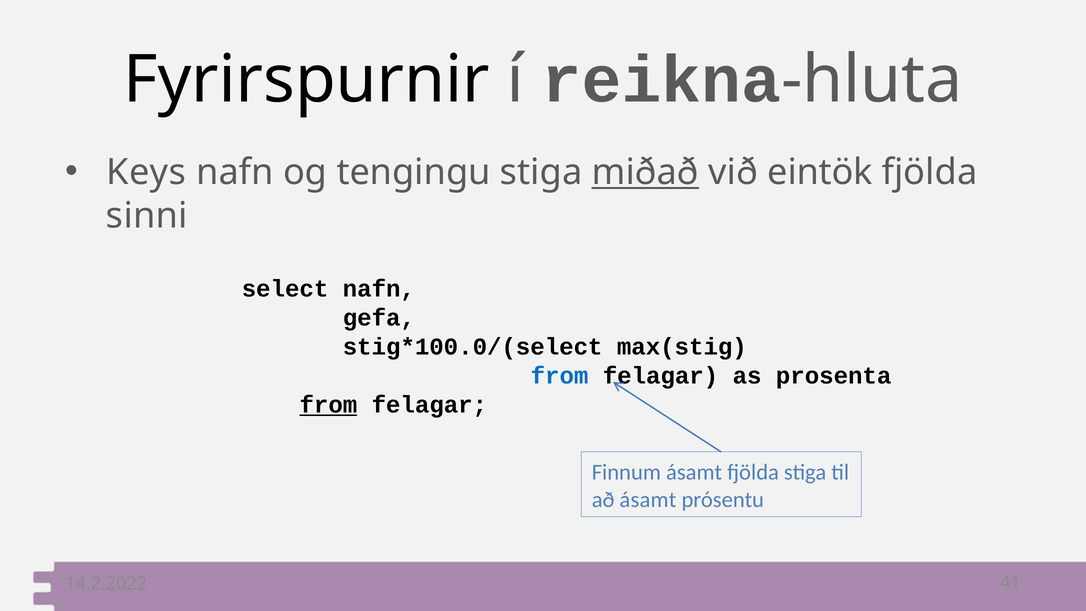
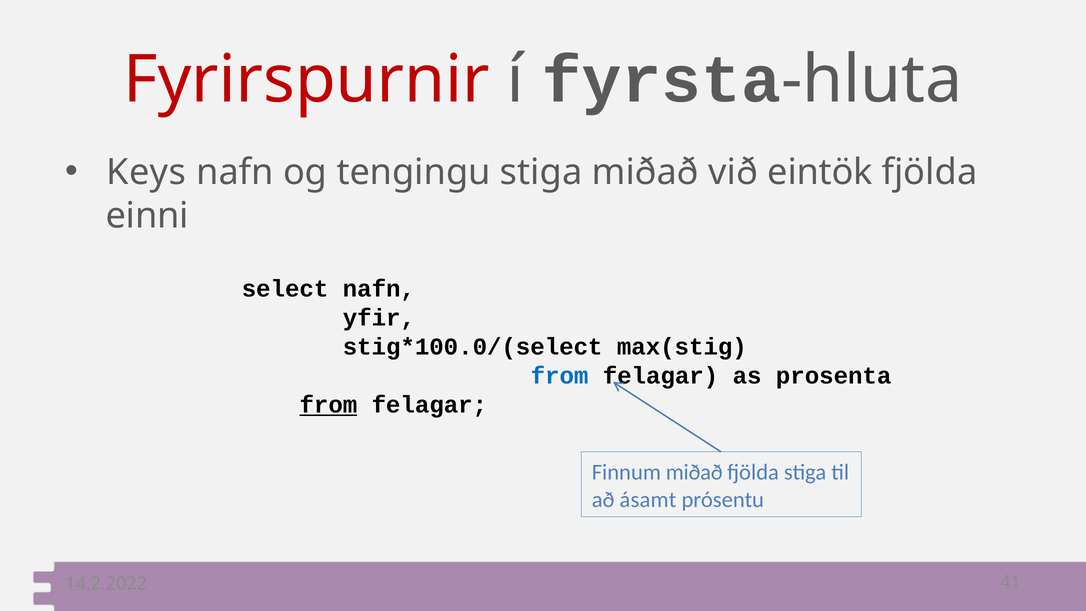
Fyrirspurnir colour: black -> red (306, 80)
reikna: reikna -> fyrsta (661, 80)
miðað underline: present -> none (645, 172)
sinni: sinni -> einni (147, 216)
gefa: gefa -> yfir (379, 318)
Finnum ásamt: ásamt -> miðað (694, 472)
